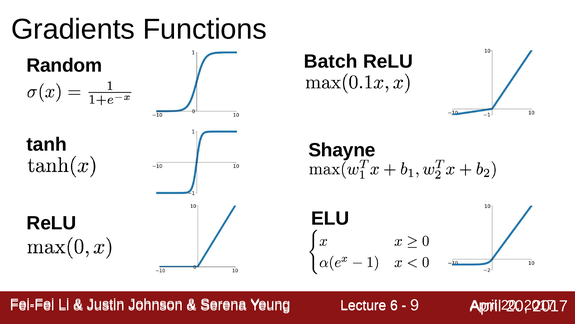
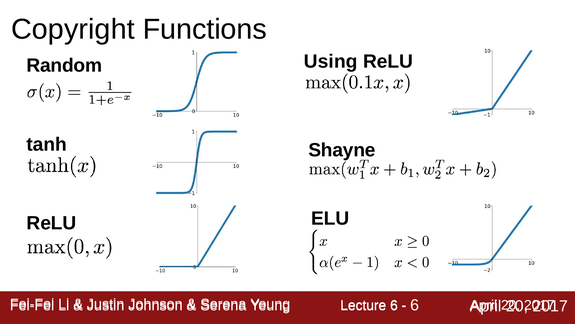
Gradients: Gradients -> Copyright (73, 29)
Batch: Batch -> Using (331, 61)
9: 9 -> 6 (415, 305)
